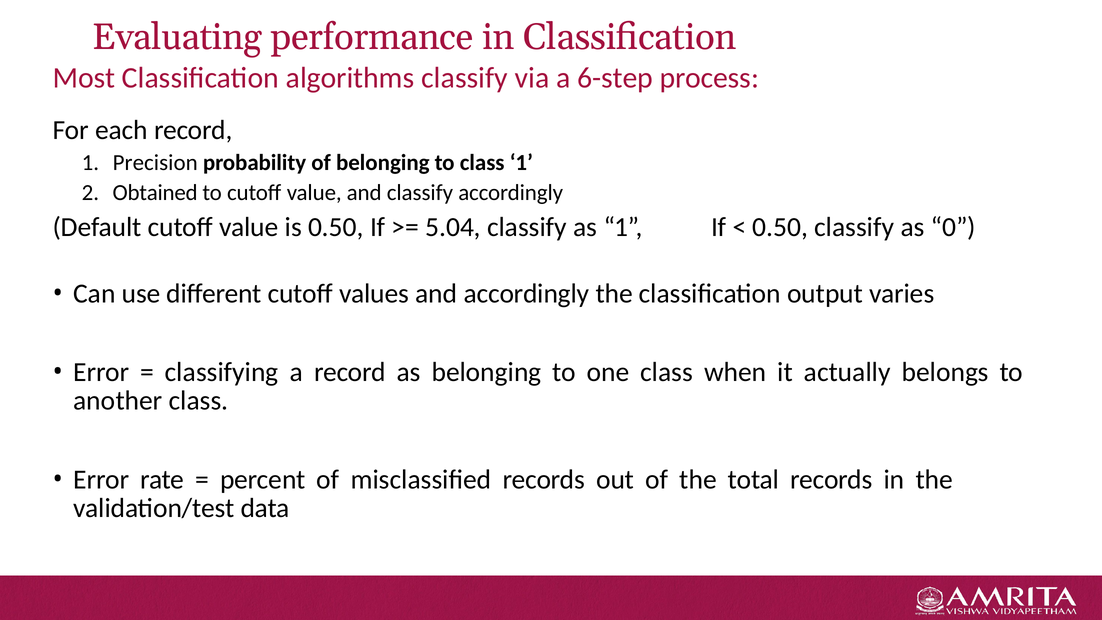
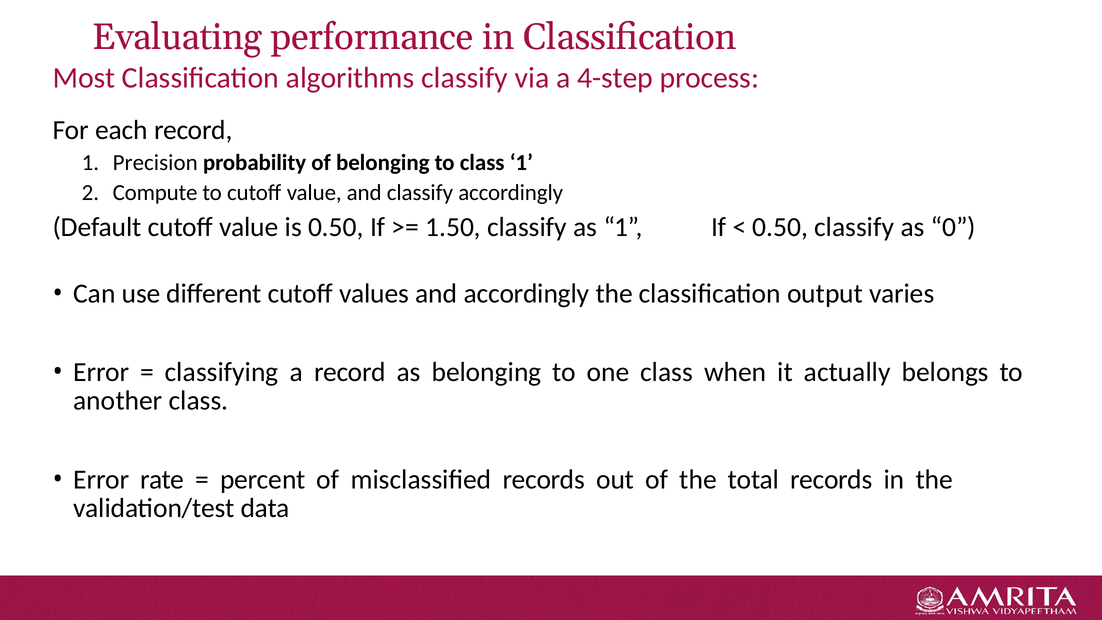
6-step: 6-step -> 4-step (615, 78)
Obtained: Obtained -> Compute (155, 193)
5.04: 5.04 -> 1.50 (453, 227)
